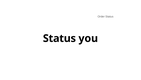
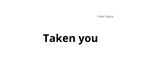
Status: Status -> Taken (59, 38)
